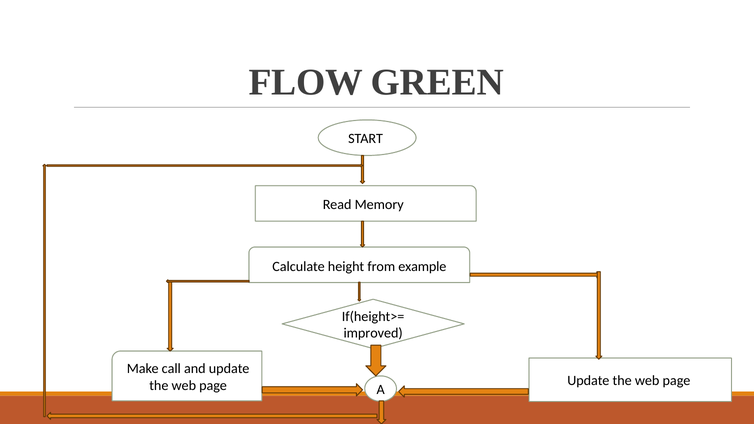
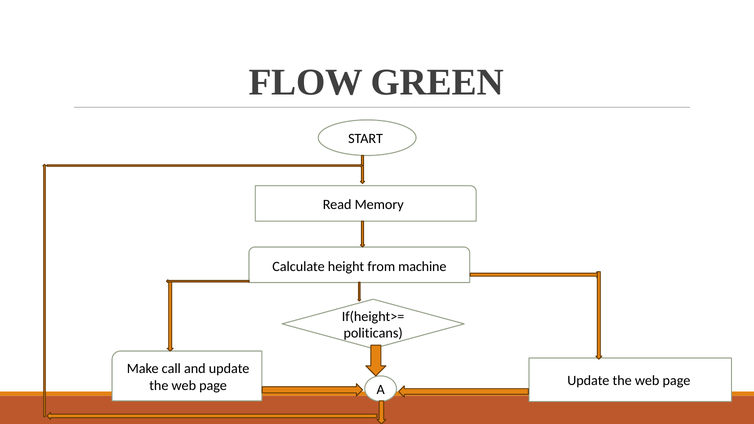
example: example -> machine (422, 267)
improved: improved -> politicans (373, 333)
